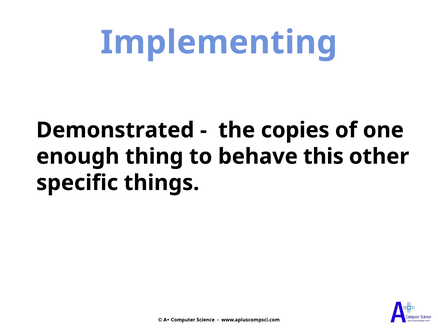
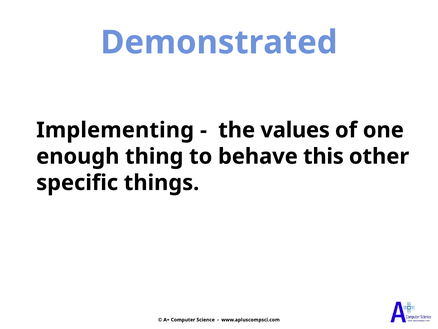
Implementing: Implementing -> Demonstrated (219, 42)
Demonstrated: Demonstrated -> Implementing (115, 130)
copies: copies -> values (295, 130)
